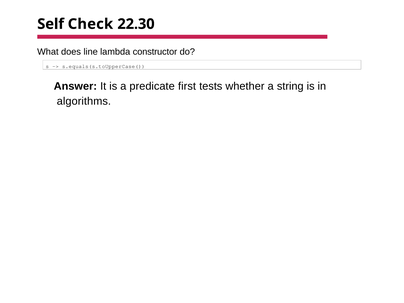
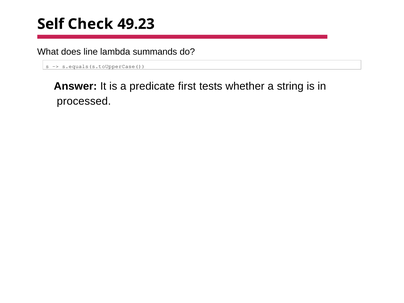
22.30: 22.30 -> 49.23 (136, 24)
constructor: constructor -> summands (155, 52)
algorithms: algorithms -> processed (84, 101)
